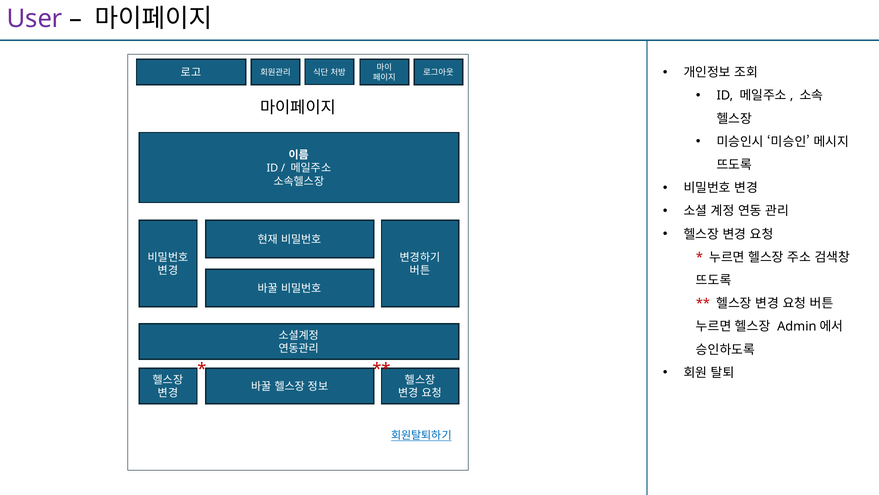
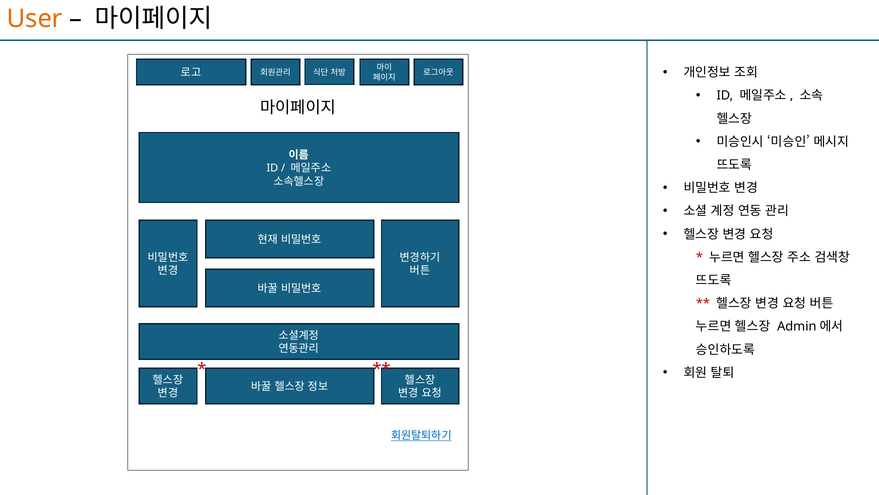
User colour: purple -> orange (35, 19)
